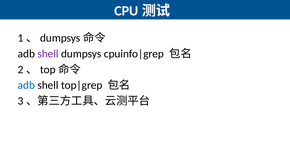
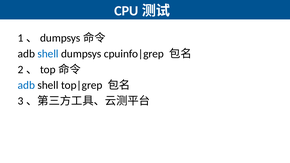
shell colour: purple -> blue (48, 54)
